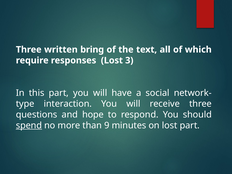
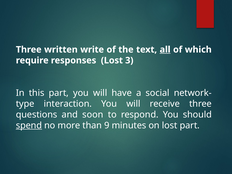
bring: bring -> write (92, 50)
all underline: none -> present (165, 50)
hope: hope -> soon (93, 115)
